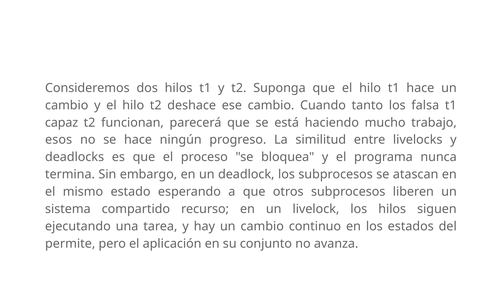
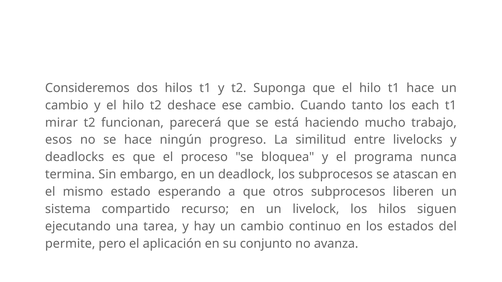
falsa: falsa -> each (425, 105)
capaz: capaz -> mirar (61, 123)
